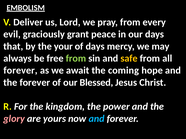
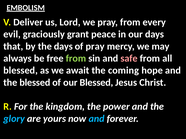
the your: your -> days (63, 46)
of days: days -> pray (95, 46)
safe colour: yellow -> pink (129, 59)
forever: forever -> blessed (21, 71)
the forever: forever -> blessed (35, 83)
glory colour: pink -> light blue (14, 119)
